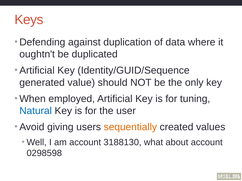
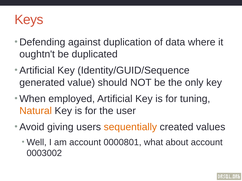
Natural colour: blue -> orange (36, 111)
3188130: 3188130 -> 0000801 (123, 143)
0298598: 0298598 -> 0003002 (44, 154)
